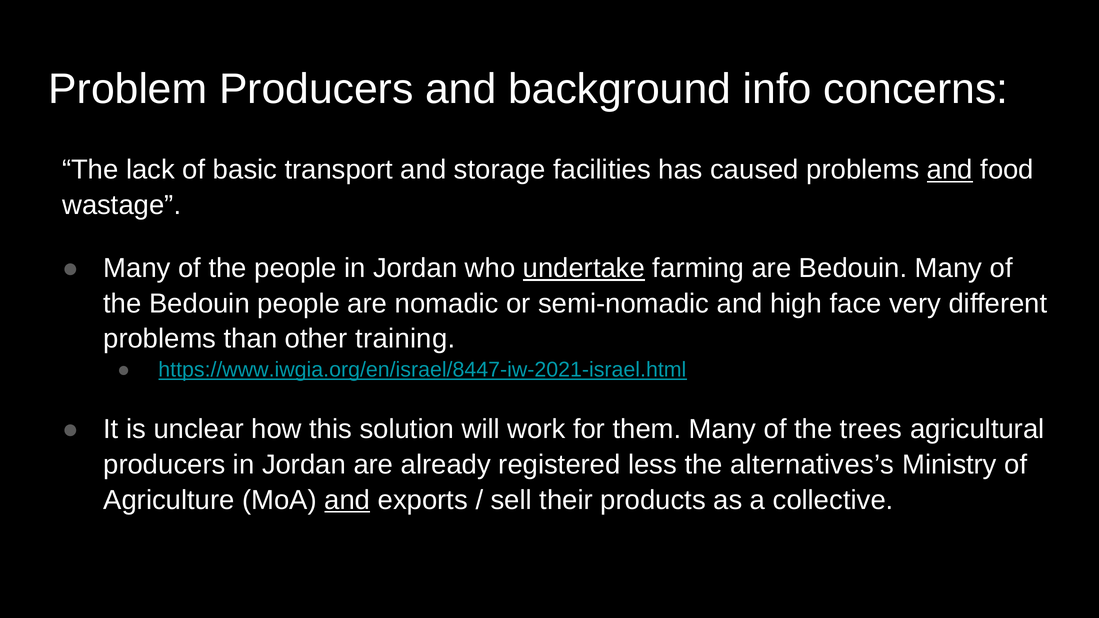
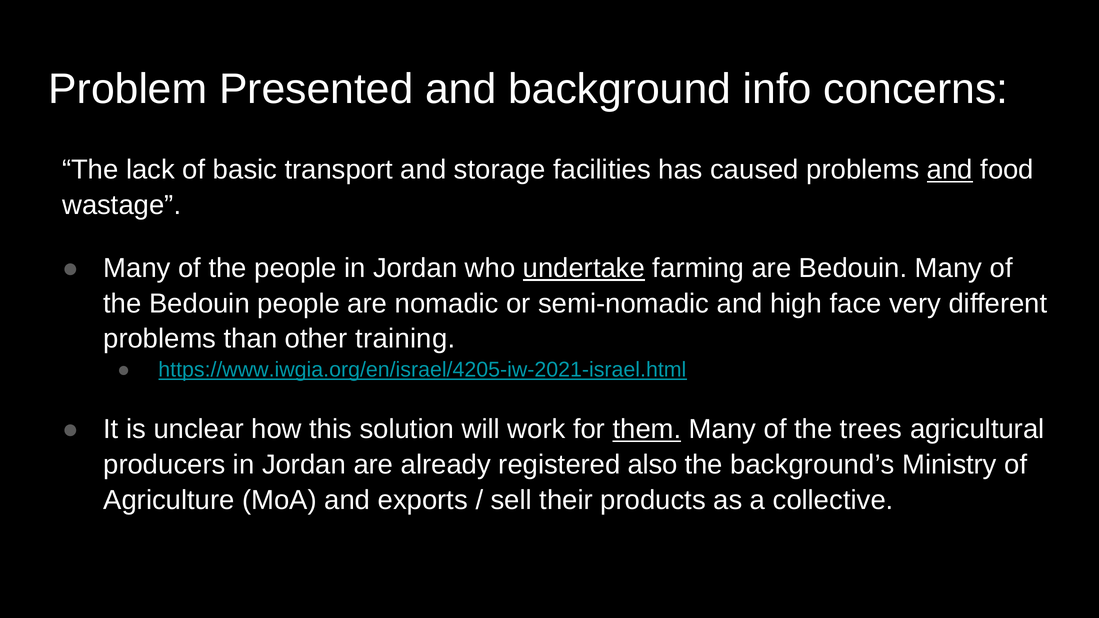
Problem Producers: Producers -> Presented (316, 89)
https://www.iwgia.org/en/israel/8447-iw-2021-israel.html: https://www.iwgia.org/en/israel/8447-iw-2021-israel.html -> https://www.iwgia.org/en/israel/4205-iw-2021-israel.html (422, 370)
them underline: none -> present (647, 429)
less: less -> also (653, 465)
alternatives’s: alternatives’s -> background’s (812, 465)
and underline: present -> none (347, 500)
